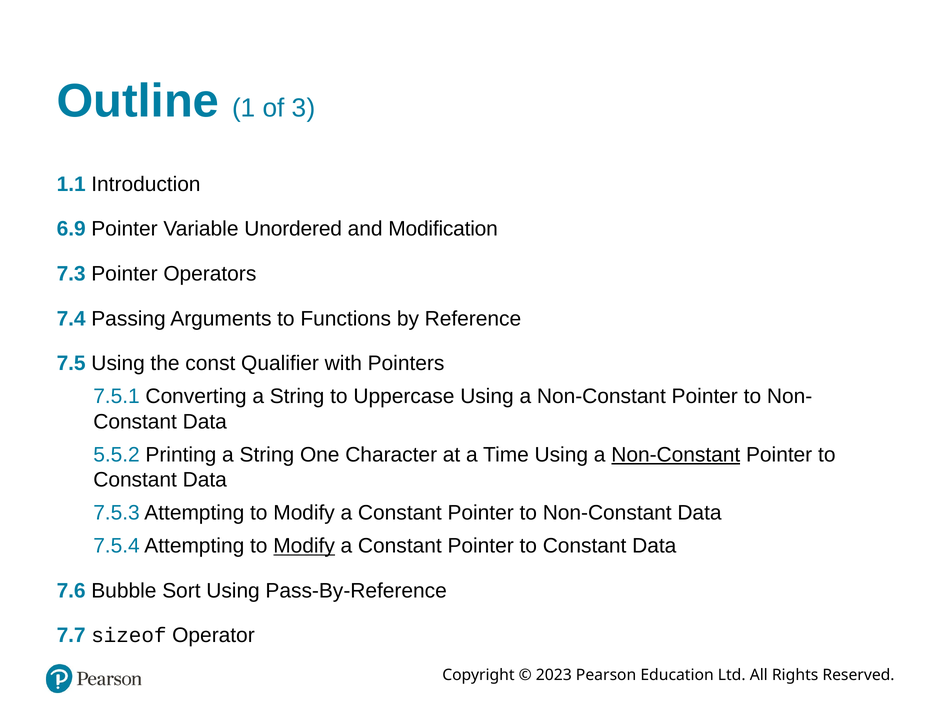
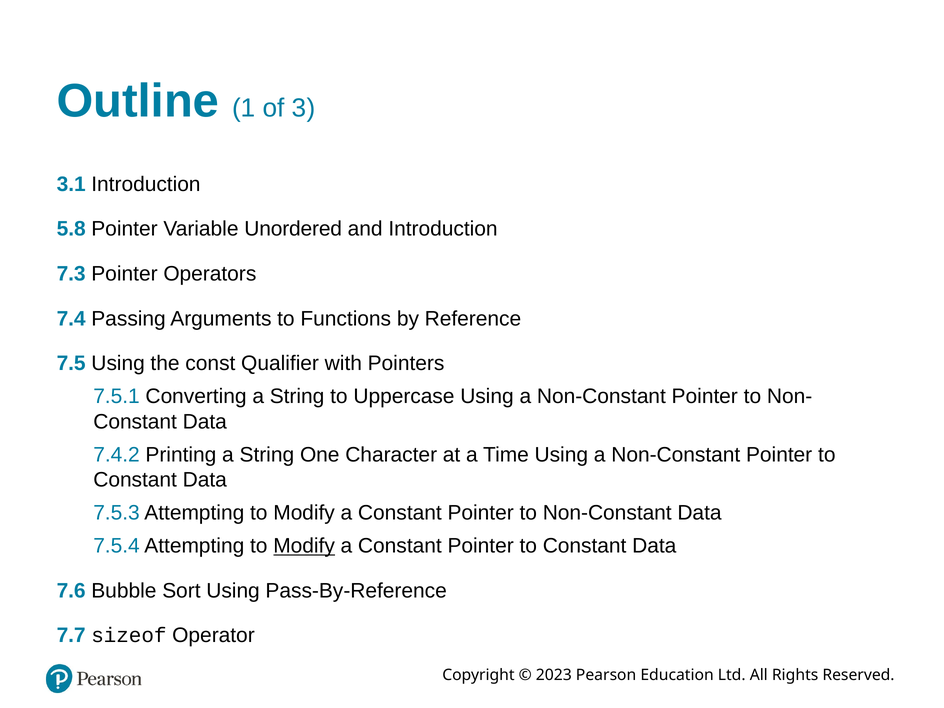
1.1: 1.1 -> 3.1 (71, 184)
6.9: 6.9 -> 5.8 (71, 229)
and Modification: Modification -> Introduction (443, 229)
5.5.2: 5.5.2 -> 7.4.2 (117, 455)
Non-Constant underline: present -> none (676, 455)
